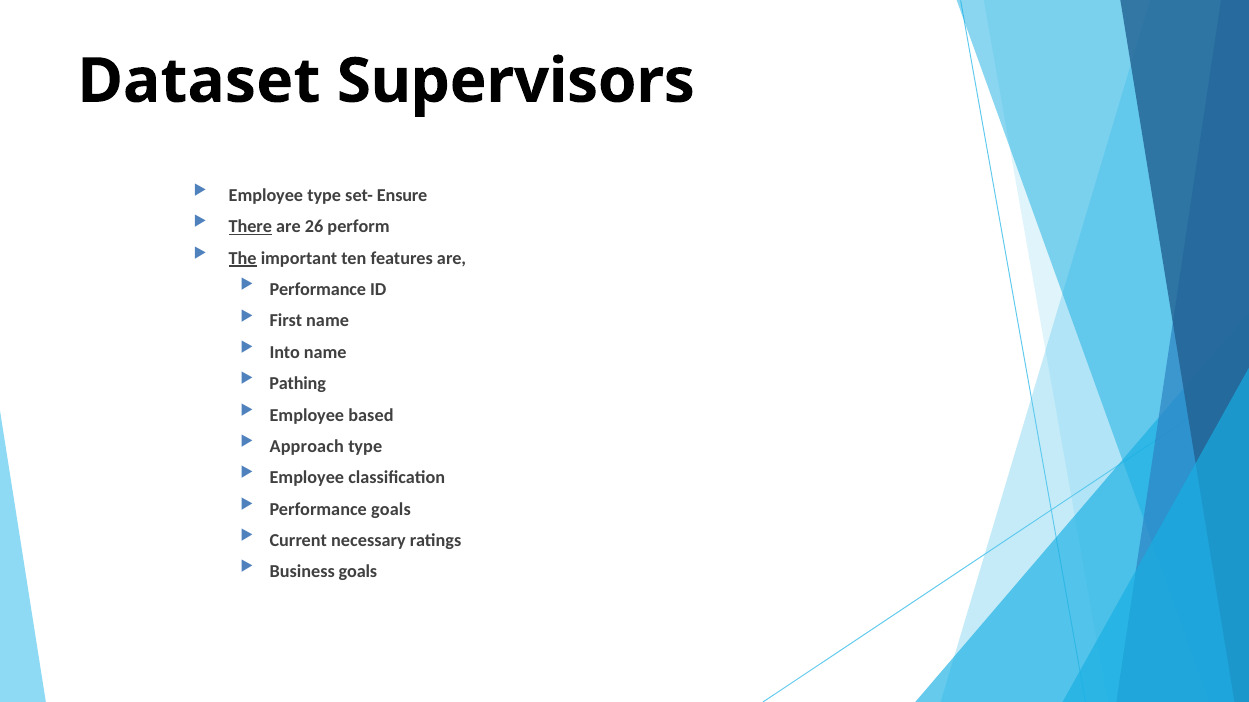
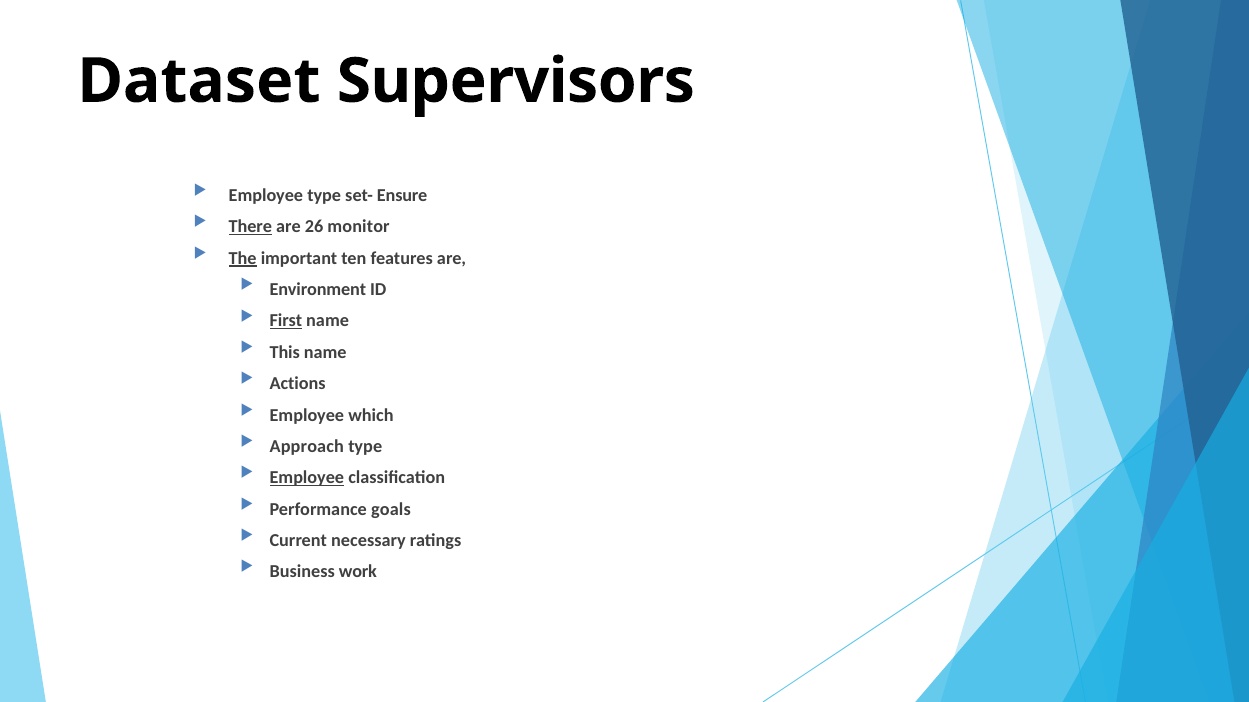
perform: perform -> monitor (359, 227)
Performance: Performance -> Environment (318, 290)
First underline: none -> present (286, 321)
Into: Into -> This (285, 353)
Pathing: Pathing -> Actions (298, 384)
based: based -> which (371, 415)
Employee underline: none -> present (307, 478)
Business goals: goals -> work (358, 572)
